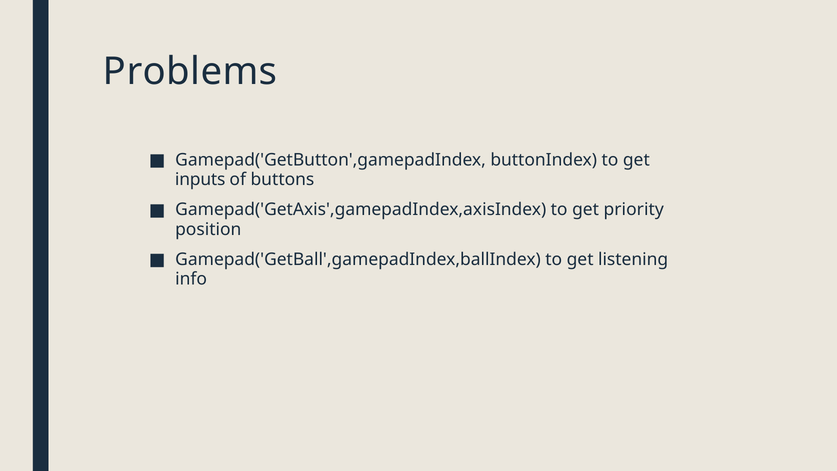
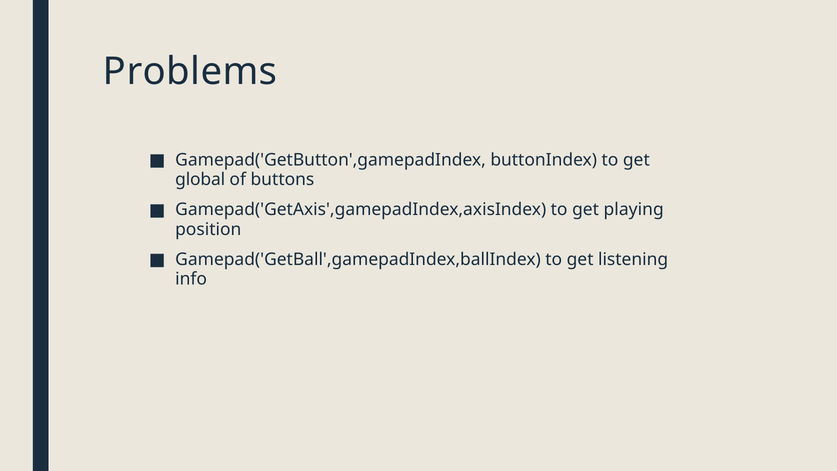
inputs: inputs -> global (200, 179)
priority: priority -> playing (634, 210)
